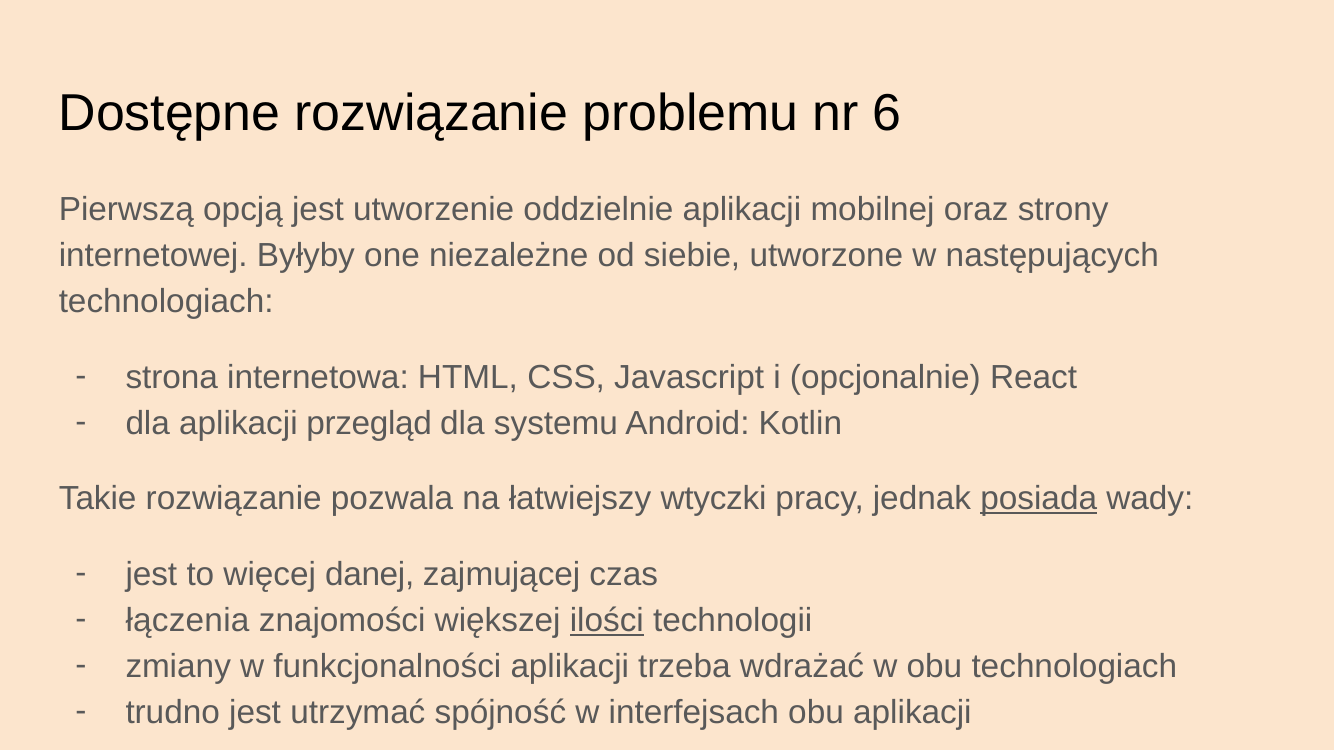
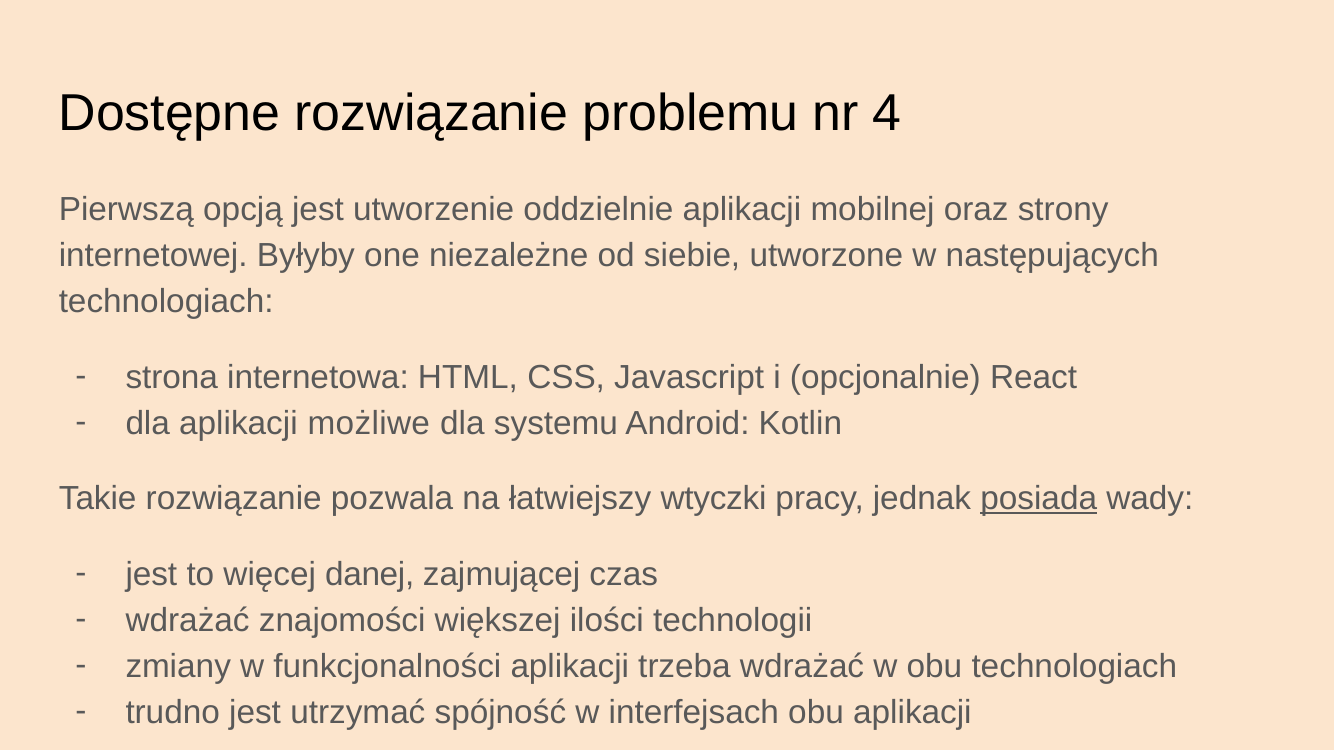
6: 6 -> 4 (887, 113)
przegląd: przegląd -> możliwe (369, 423)
łączenia: łączenia -> wdrażać (188, 621)
ilości underline: present -> none (607, 621)
